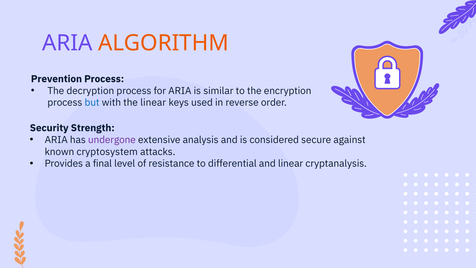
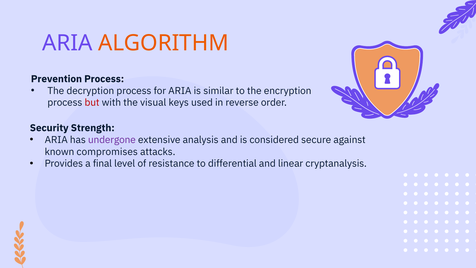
but colour: blue -> red (92, 103)
the linear: linear -> visual (153, 103)
cryptosystem: cryptosystem -> compromises (107, 152)
